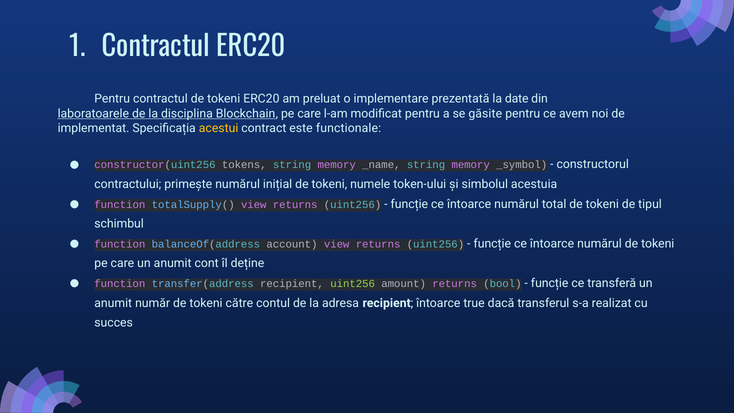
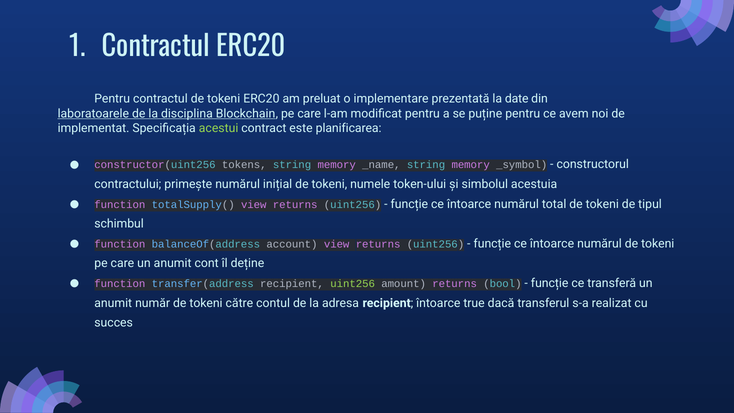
găsite: găsite -> puține (485, 114)
acestui colour: yellow -> light green (219, 128)
functionale: functionale -> planificarea (349, 128)
